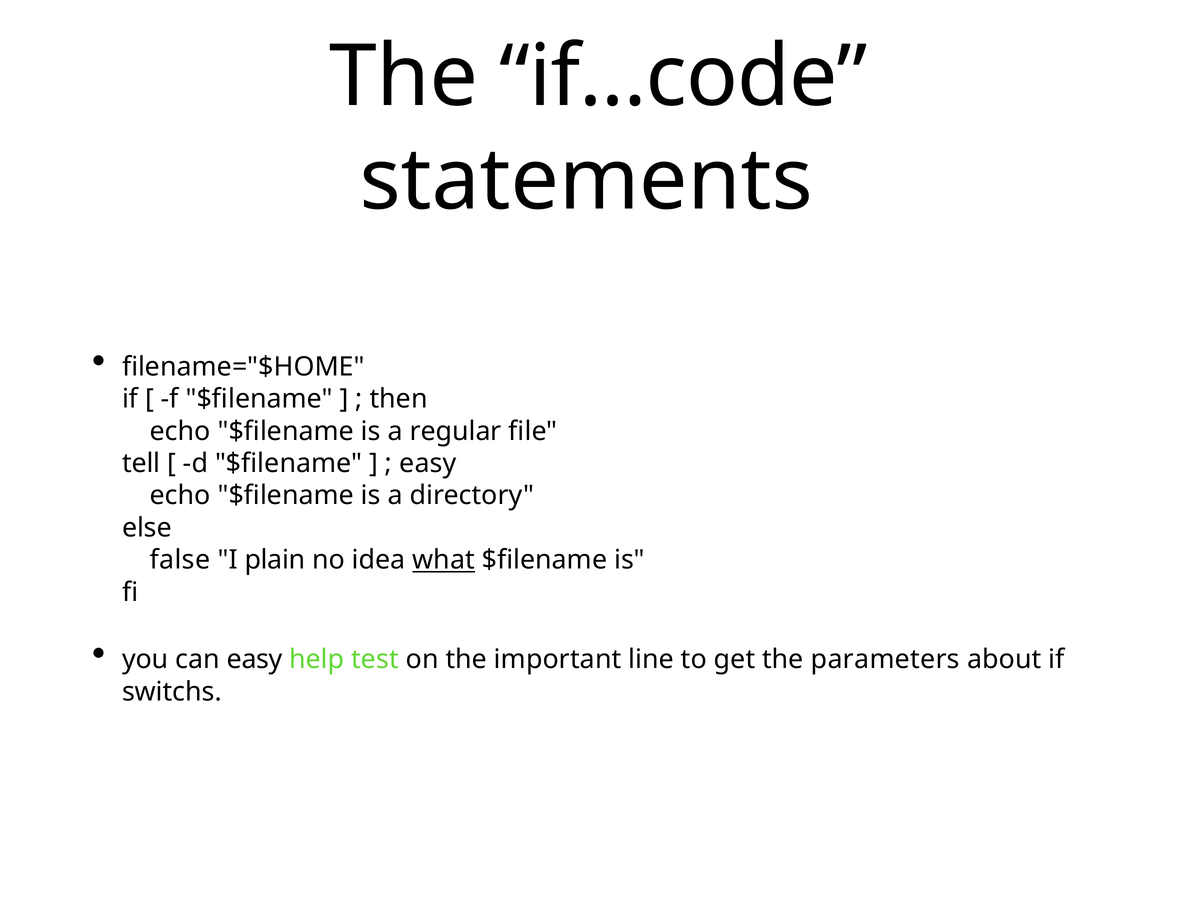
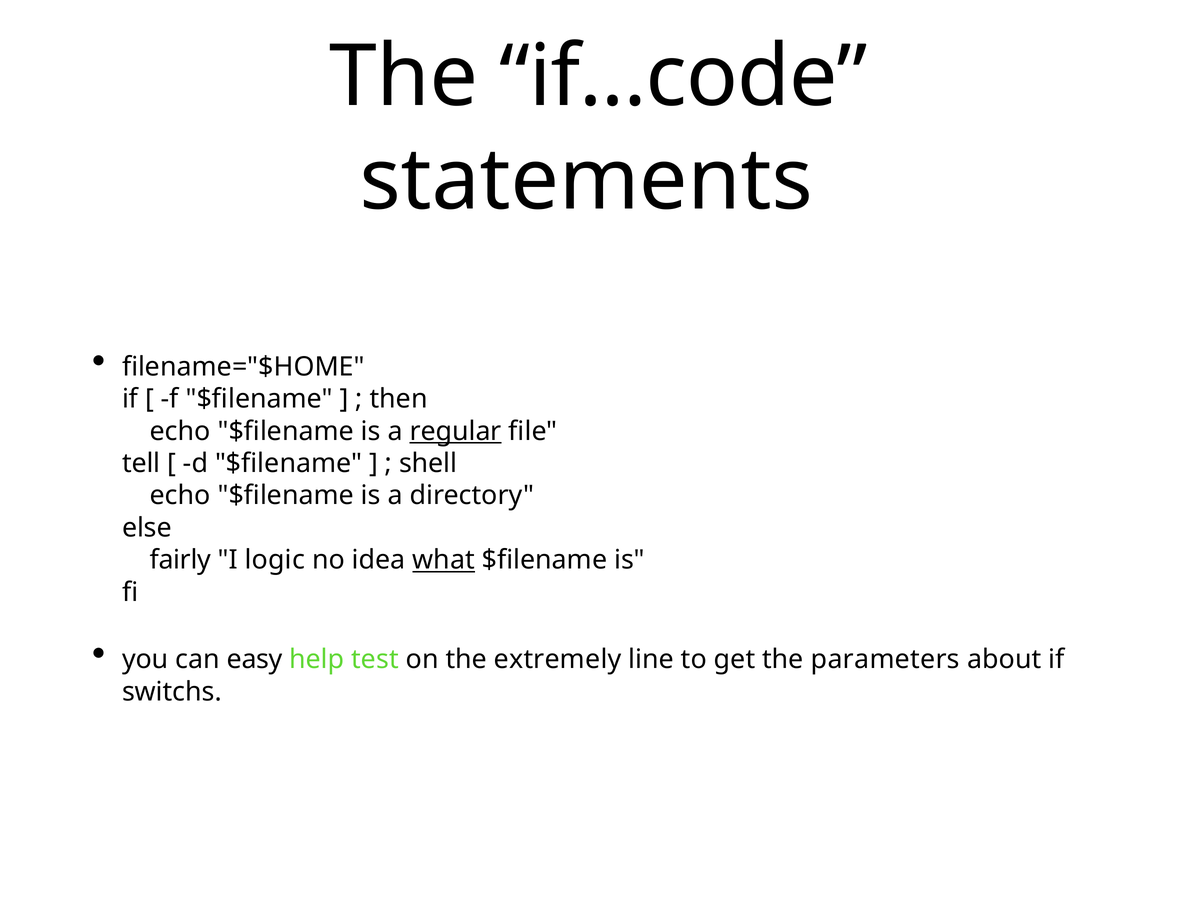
regular underline: none -> present (456, 431)
easy: easy -> shell (428, 463)
false: false -> fairly (180, 560)
plain: plain -> logic (275, 560)
important: important -> extremely (558, 659)
